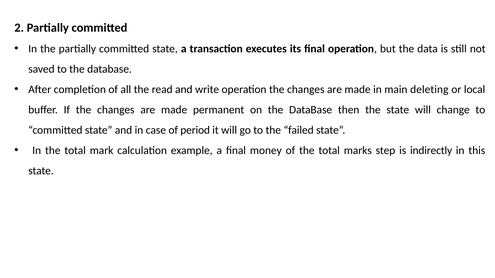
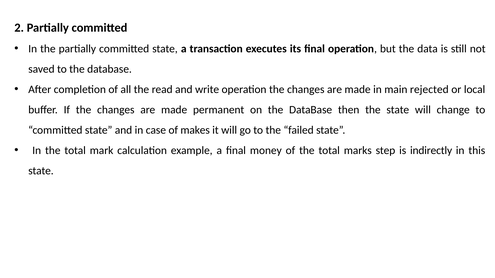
deleting: deleting -> rejected (429, 90)
period: period -> makes (195, 130)
